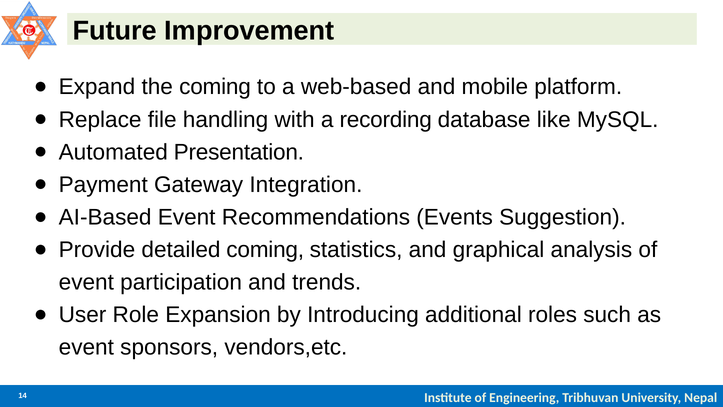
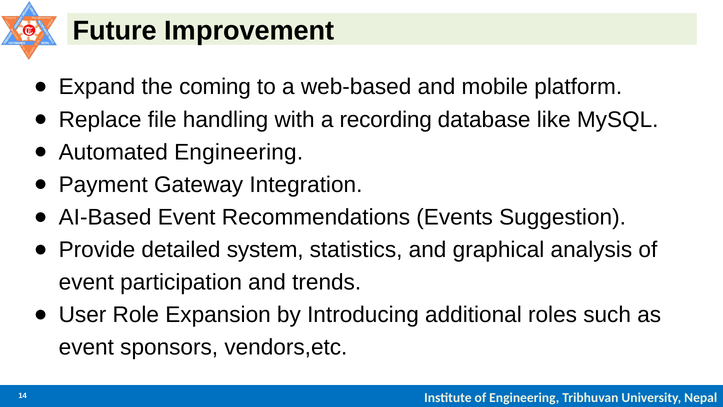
Automated Presentation: Presentation -> Engineering (239, 152)
detailed coming: coming -> system (265, 250)
